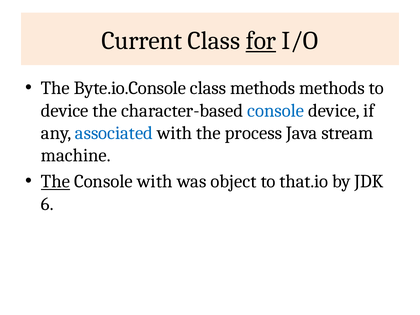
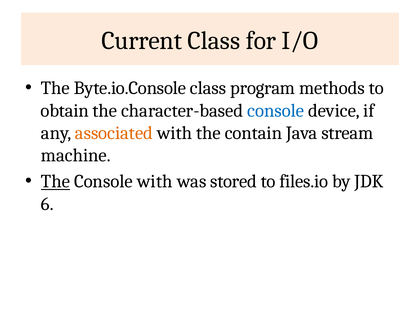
for underline: present -> none (261, 41)
class methods: methods -> program (263, 88)
device: device -> obtain (65, 111)
associated colour: blue -> orange (114, 133)
process: process -> contain (254, 133)
object: object -> stored (234, 181)
that.io: that.io -> files.io (304, 181)
